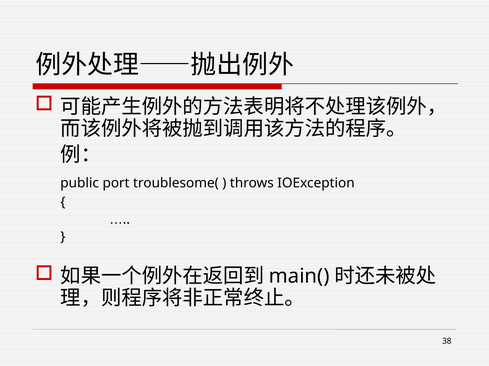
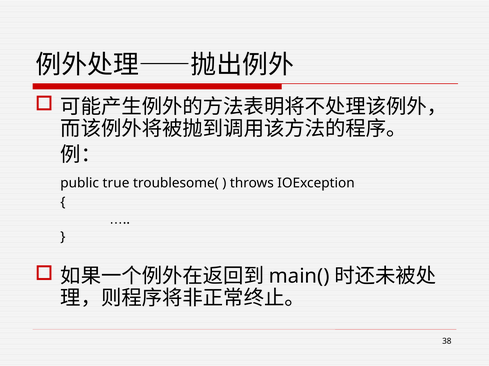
port: port -> true (116, 183)
